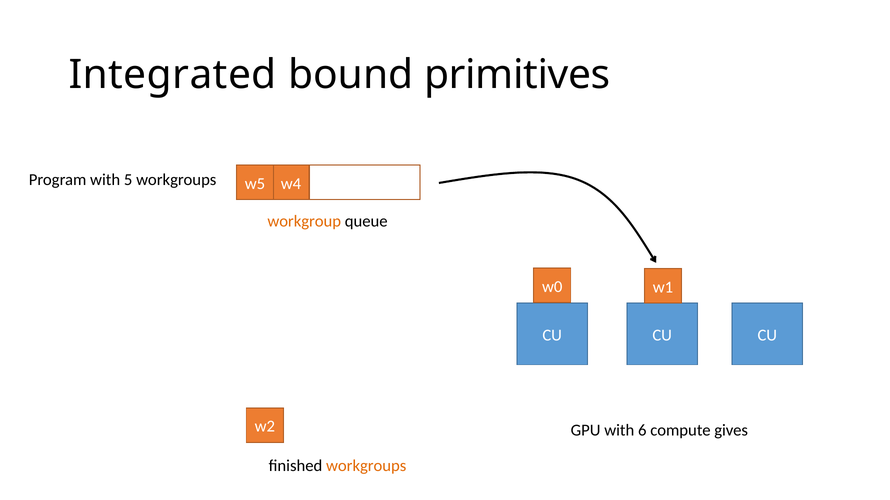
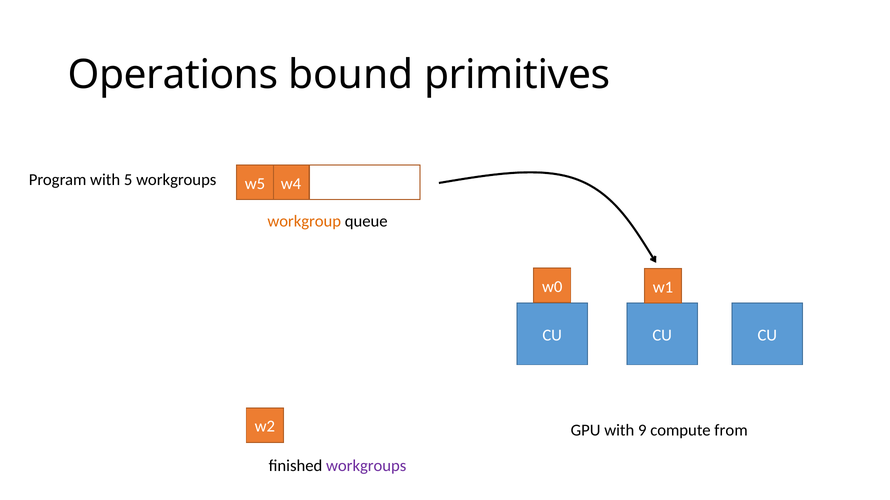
Integrated: Integrated -> Operations (173, 75)
6: 6 -> 9 (642, 431)
gives: gives -> from (731, 431)
workgroups colour: orange -> purple (366, 466)
